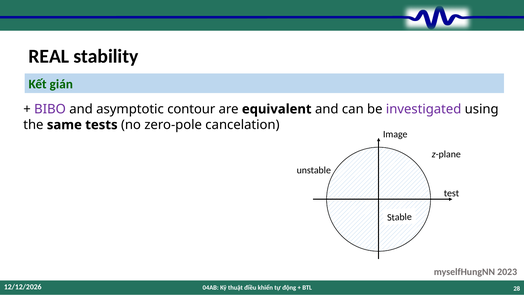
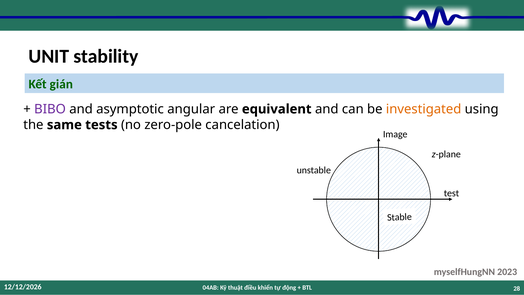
REAL: REAL -> UNIT (49, 56)
contour: contour -> angular (191, 109)
investigated colour: purple -> orange (424, 109)
